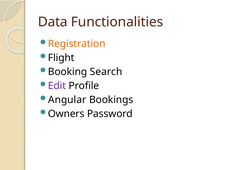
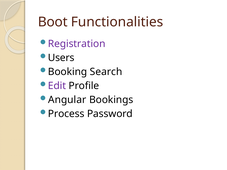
Data: Data -> Boot (53, 22)
Registration colour: orange -> purple (77, 44)
Flight: Flight -> Users (61, 58)
Owners: Owners -> Process (66, 114)
